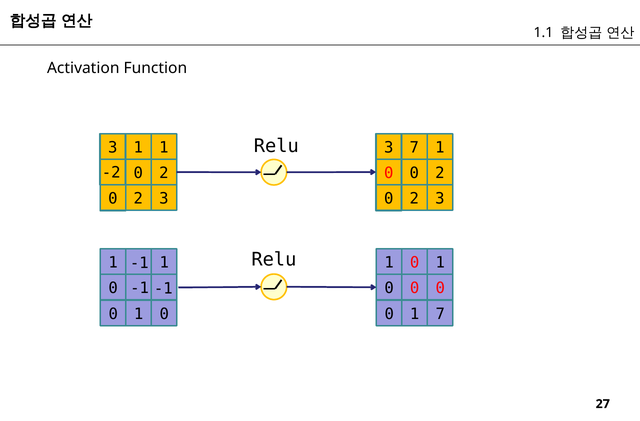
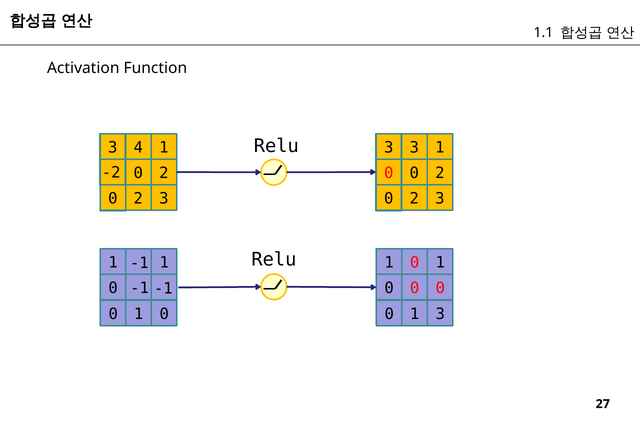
3 1: 1 -> 4 (138, 147)
3 7: 7 -> 3 (414, 147)
1 7: 7 -> 3 (440, 313)
